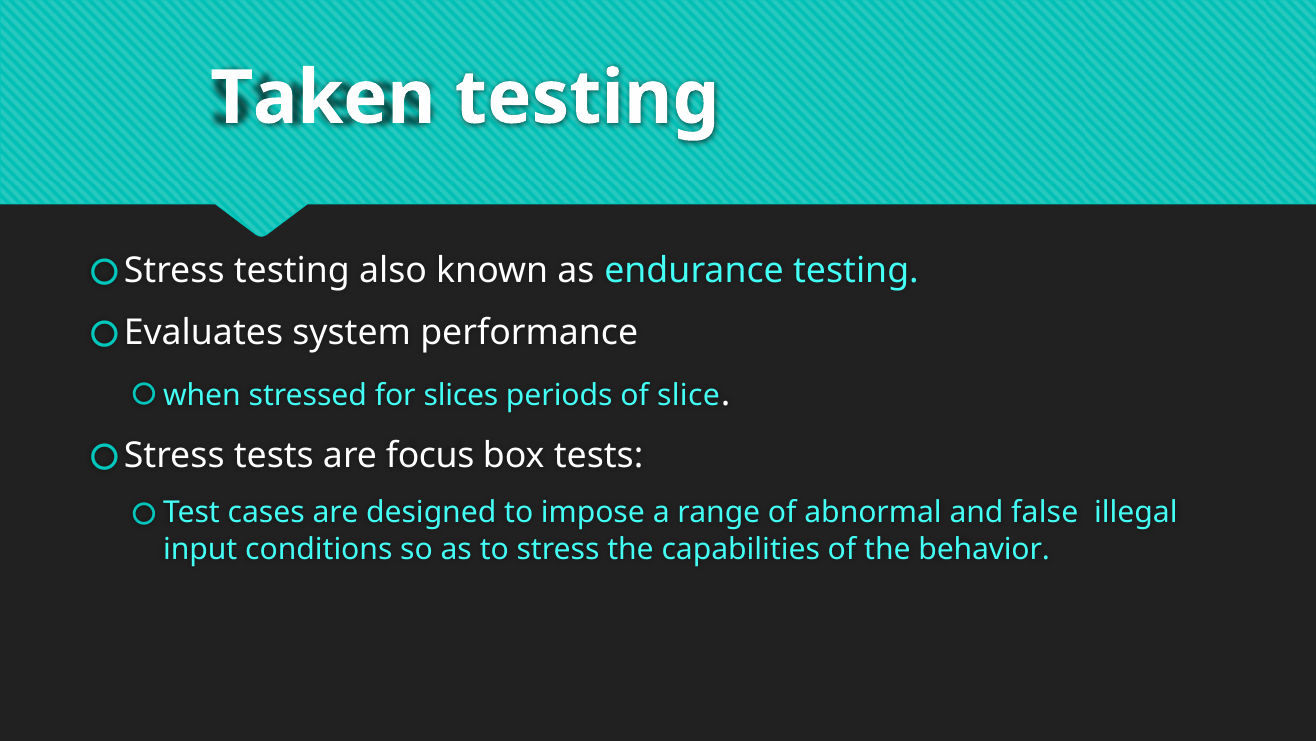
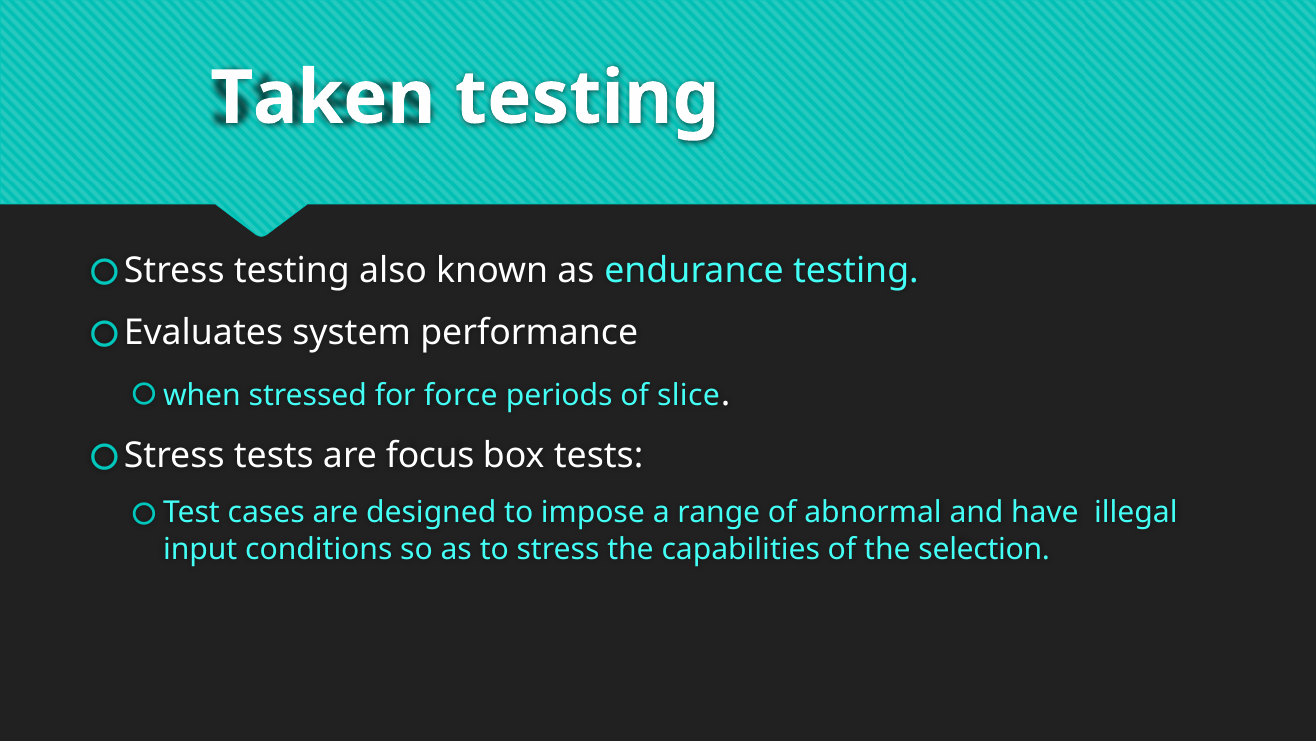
slices: slices -> force (461, 395)
false: false -> have (1045, 512)
behavior: behavior -> selection (984, 549)
